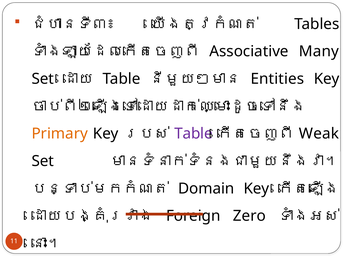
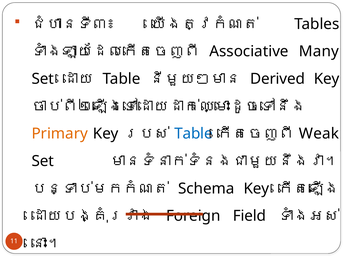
Entities: Entities -> Derived (278, 79)
Table colour: purple -> blue (193, 134)
Domain: Domain -> Schema (206, 189)
Zero: Zero -> Field (249, 216)
